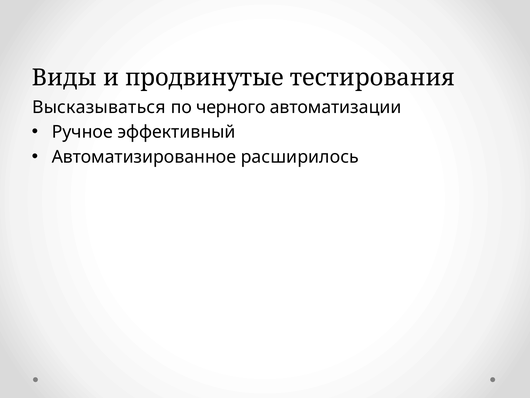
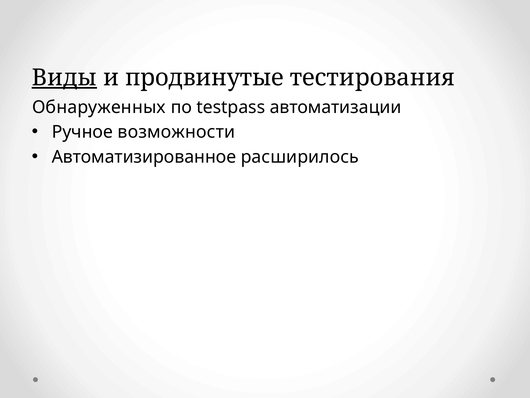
Виды underline: none -> present (64, 78)
Высказываться: Высказываться -> Обнаруженных (99, 107)
черного: черного -> testpass (231, 107)
эффективный: эффективный -> возможности (176, 132)
